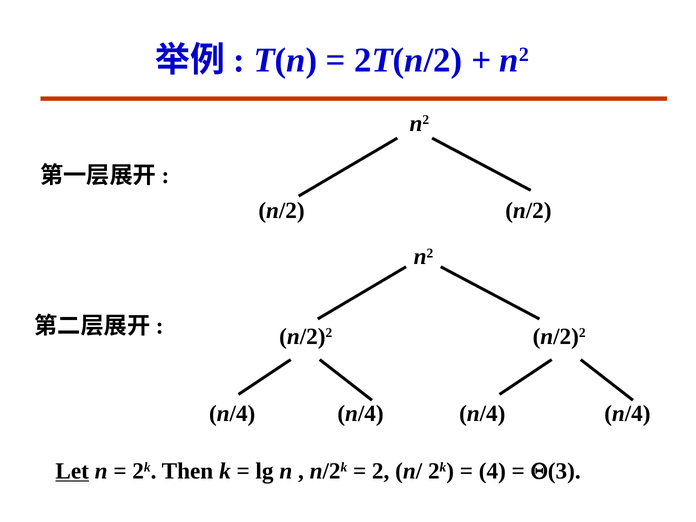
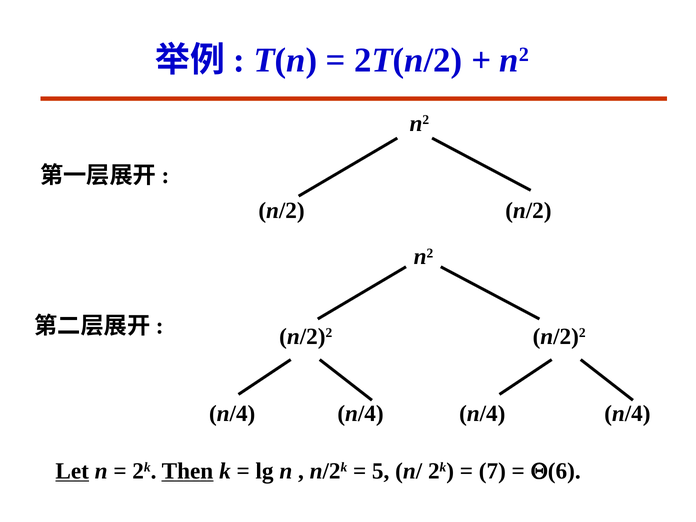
Then underline: none -> present (188, 471)
2: 2 -> 5 (381, 471)
4: 4 -> 7 (492, 471)
3: 3 -> 6 (564, 471)
